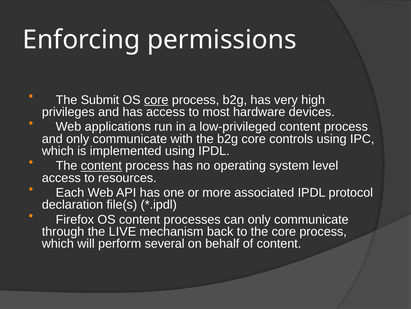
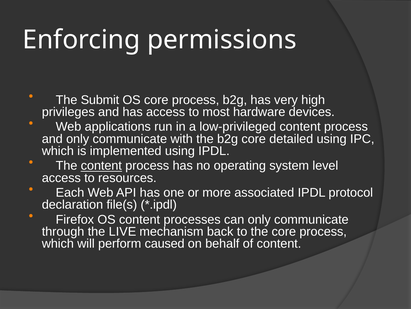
core underline: present -> none (156, 100)
controls: controls -> detailed (291, 139)
several: several -> caused (165, 243)
